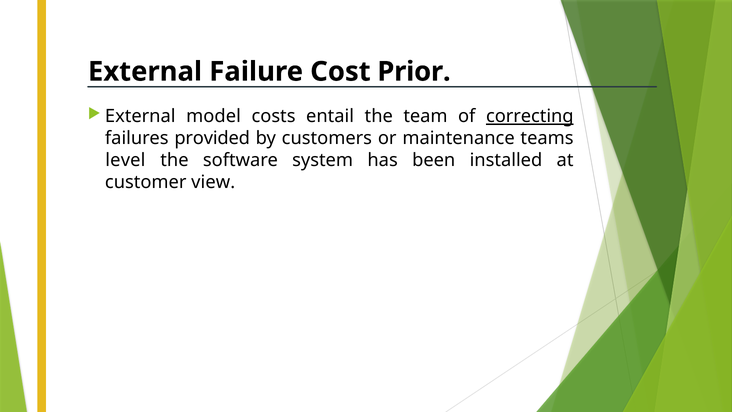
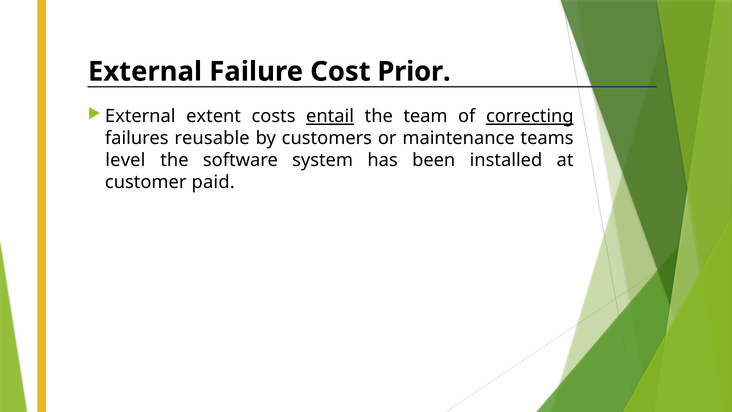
model: model -> extent (214, 116)
entail underline: none -> present (330, 116)
provided: provided -> reusable (212, 138)
view: view -> paid (213, 182)
